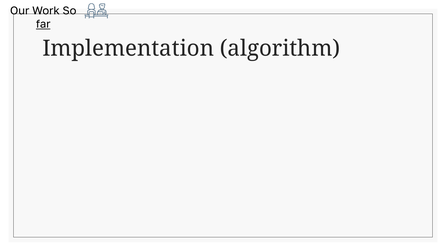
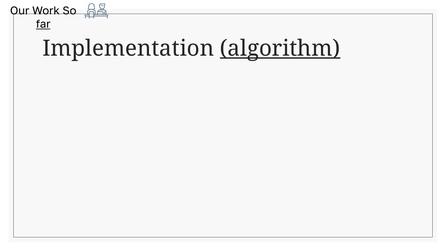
algorithm underline: none -> present (280, 48)
